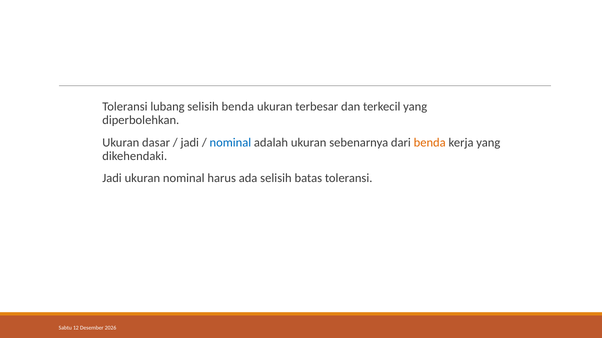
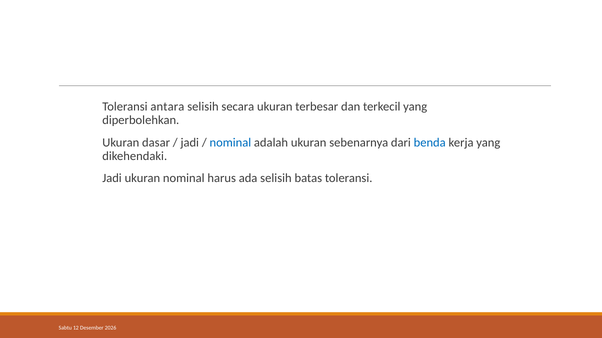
lubang: lubang -> antara (167, 107)
selisih benda: benda -> secara (238, 107)
benda colour: orange -> blue (430, 143)
